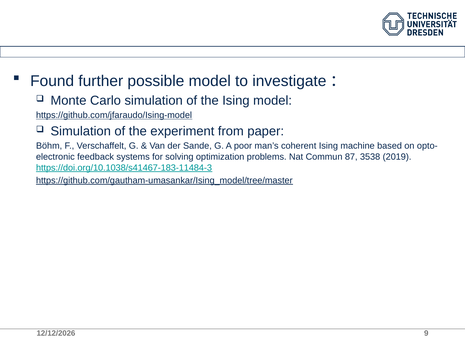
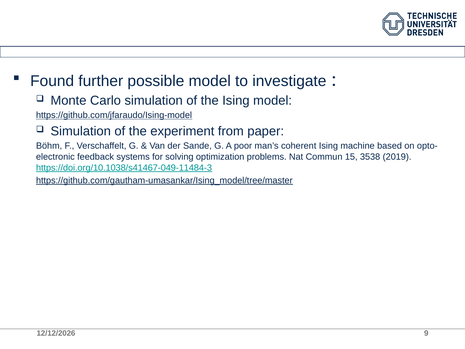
87: 87 -> 15 (351, 157)
https://doi.org/10.1038/s41467-183-11484-3: https://doi.org/10.1038/s41467-183-11484-3 -> https://doi.org/10.1038/s41467-049-11484-3 (124, 168)
